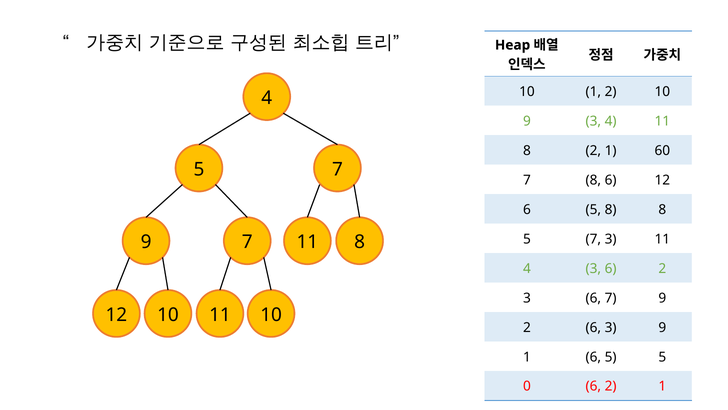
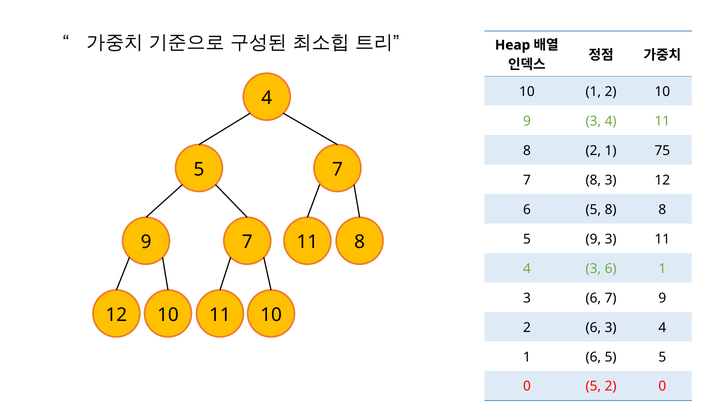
60: 60 -> 75 (662, 150)
8 6: 6 -> 3 (611, 180)
7: 7 -> 9 (593, 239)
3 6 2: 2 -> 1 (662, 268)
6 3 9: 9 -> 4 (662, 327)
0 6: 6 -> 5 (593, 386)
1: 1 -> 0 (662, 386)
